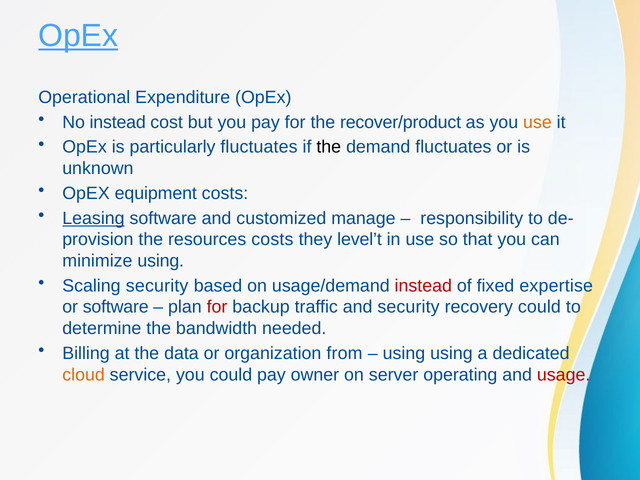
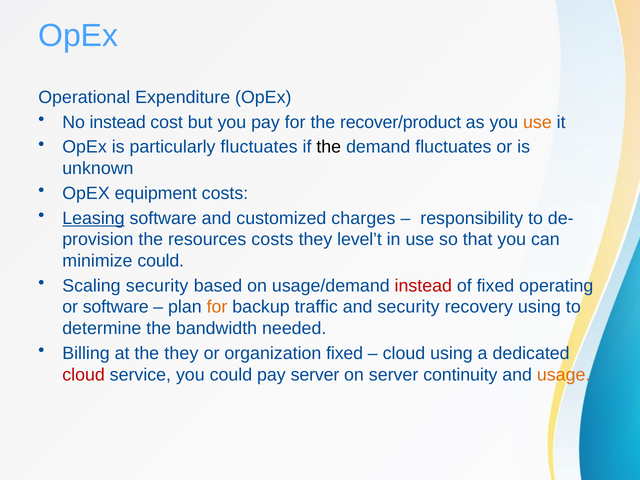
OpEx underline: present -> none (78, 36)
manage: manage -> charges (363, 218)
minimize using: using -> could (161, 261)
expertise: expertise -> operating (556, 286)
for colour: red -> orange (217, 307)
recovery could: could -> using (539, 307)
the data: data -> they (181, 353)
organization from: from -> fixed (345, 353)
using: using -> cloud (404, 353)
cloud colour: orange -> red (84, 375)
pay owner: owner -> server (315, 375)
operating: operating -> continuity (460, 375)
usage colour: red -> orange (564, 375)
